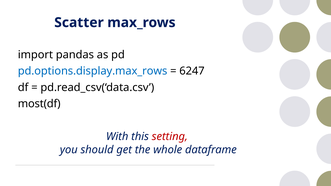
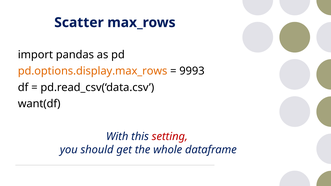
pd.options.display.max_rows colour: blue -> orange (93, 71)
6247: 6247 -> 9993 (192, 71)
most(df: most(df -> want(df (39, 104)
